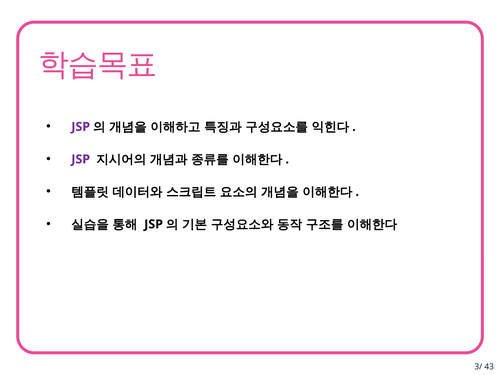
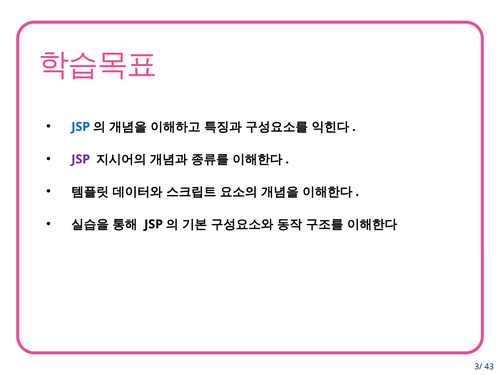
JSP colour: purple -> blue (81, 127)
